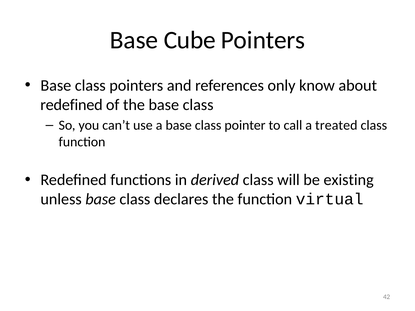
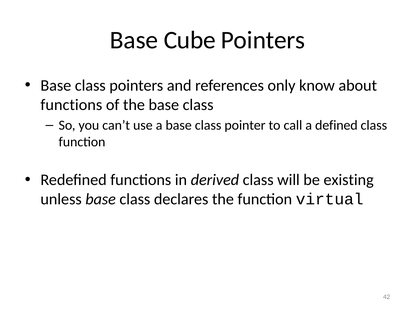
redefined: redefined -> functions (71, 105)
treated: treated -> defined (336, 125)
